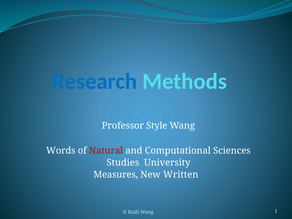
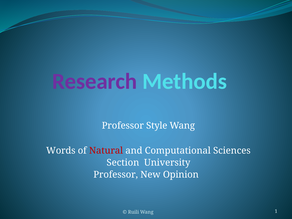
Research colour: blue -> purple (95, 81)
Studies: Studies -> Section (123, 163)
Measures: Measures -> Professor (116, 175)
Written: Written -> Opinion (181, 175)
